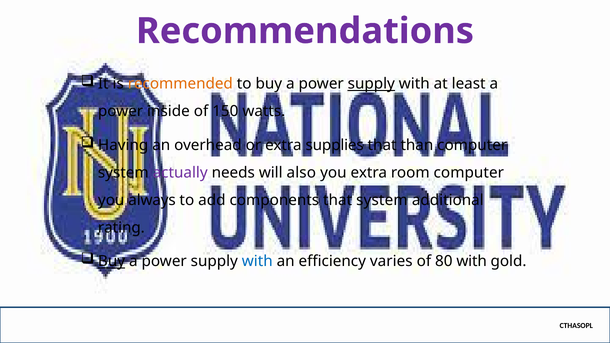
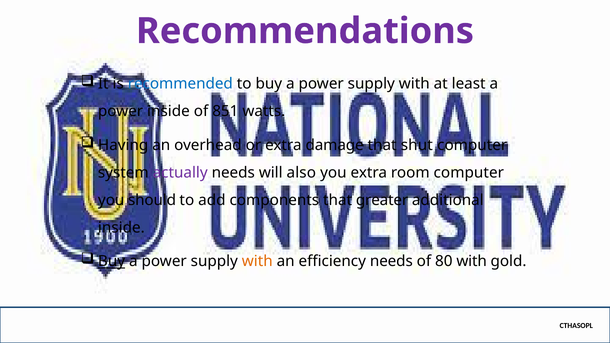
recommended colour: orange -> blue (180, 84)
supply underline: present -> none (371, 84)
150: 150 -> 851 (225, 111)
supplies: supplies -> damage (335, 145)
than: than -> shut (417, 145)
always: always -> should (152, 200)
that system: system -> greater (382, 200)
rating: rating -> inside (121, 228)
with colour: blue -> orange (257, 261)
efficiency varies: varies -> needs (391, 261)
